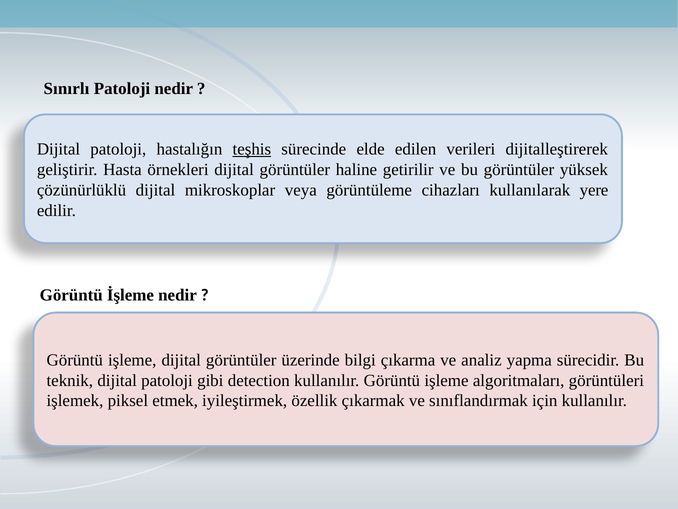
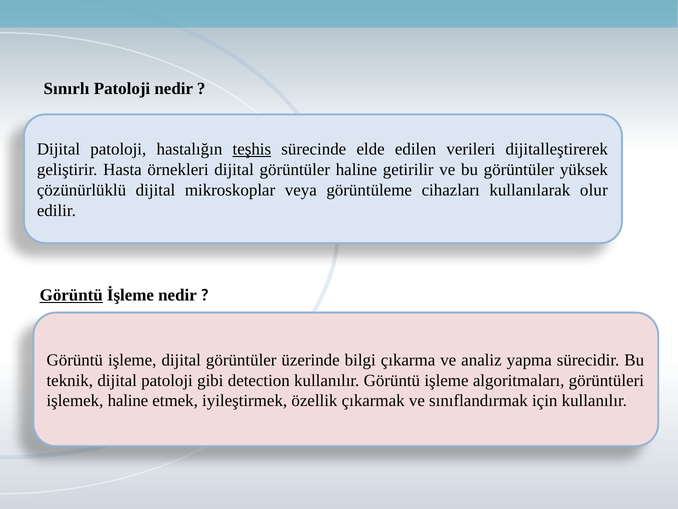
yere: yere -> olur (594, 190)
Görüntü underline: none -> present (71, 295)
işlemek piksel: piksel -> haline (128, 400)
